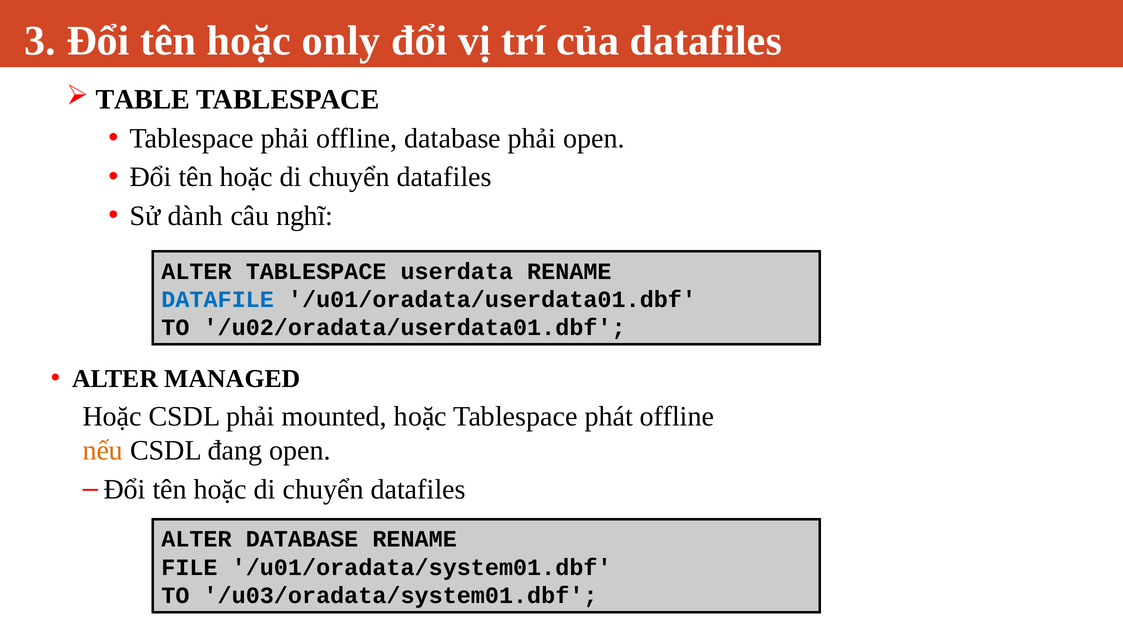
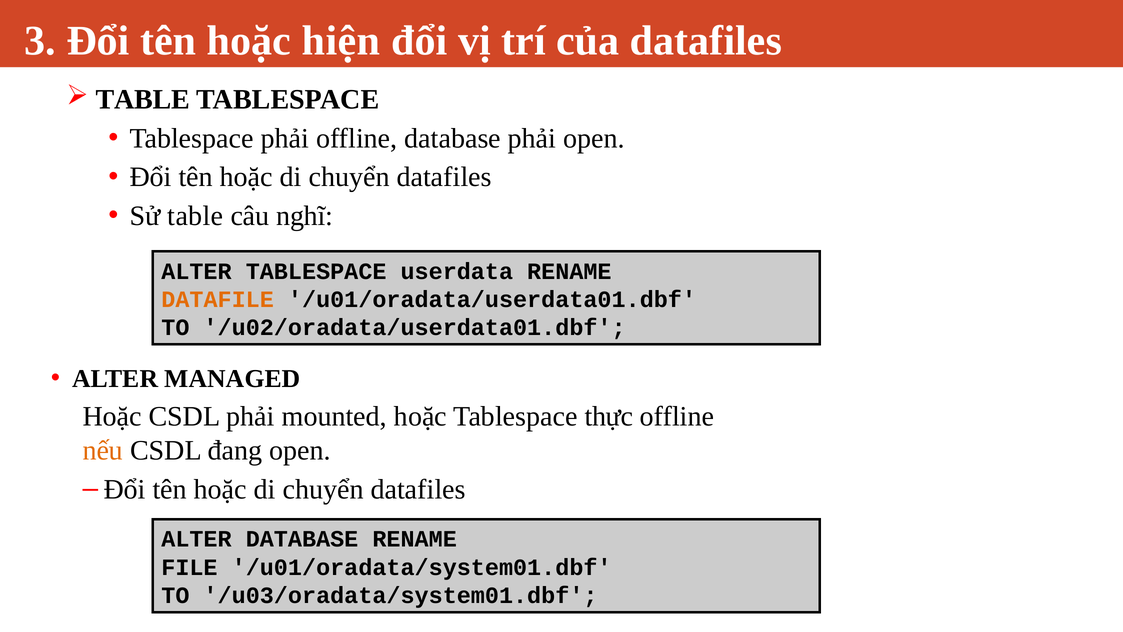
only: only -> hiện (341, 41)
Sử dành: dành -> table (195, 216)
DATAFILE colour: blue -> orange (218, 299)
phát: phát -> thực (609, 416)
